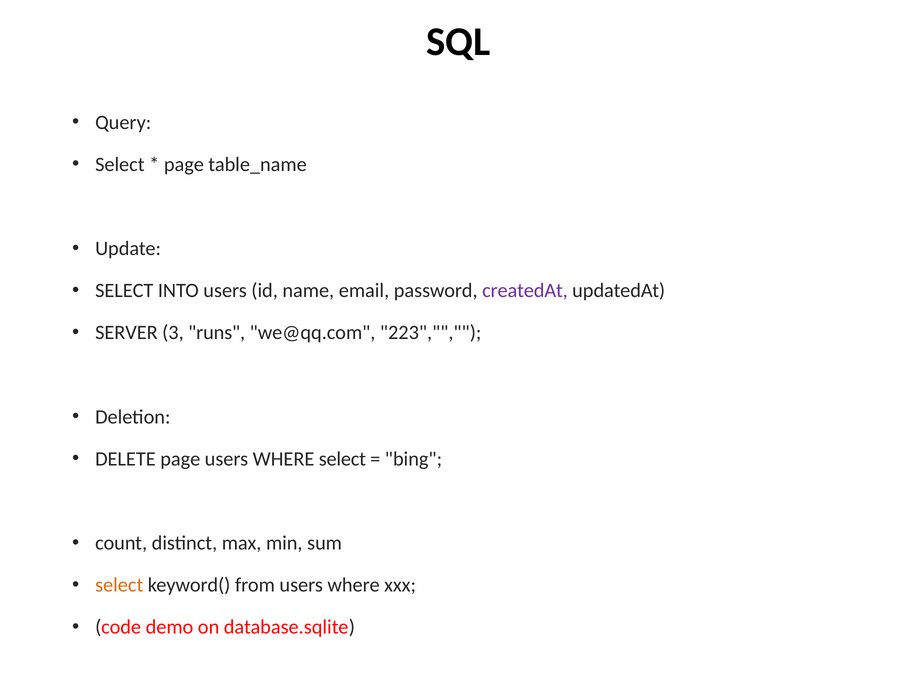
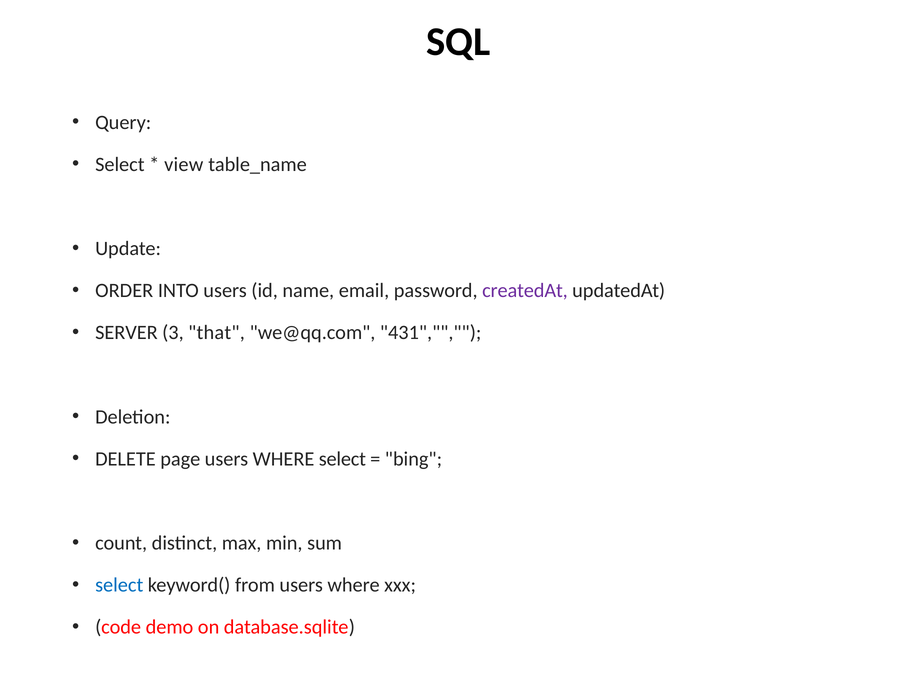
page: page -> view (184, 164)
SELECT: SELECT -> ORDER (124, 291)
runs: runs -> that (217, 333)
223: 223 -> 431 (431, 333)
select colour: orange -> blue (119, 585)
